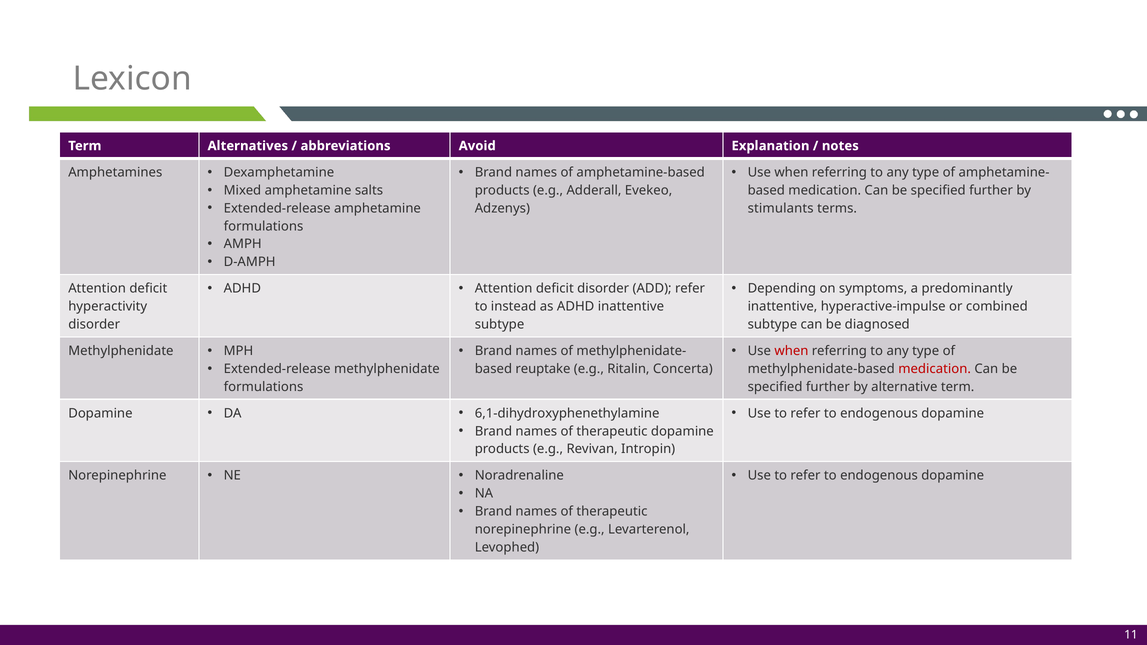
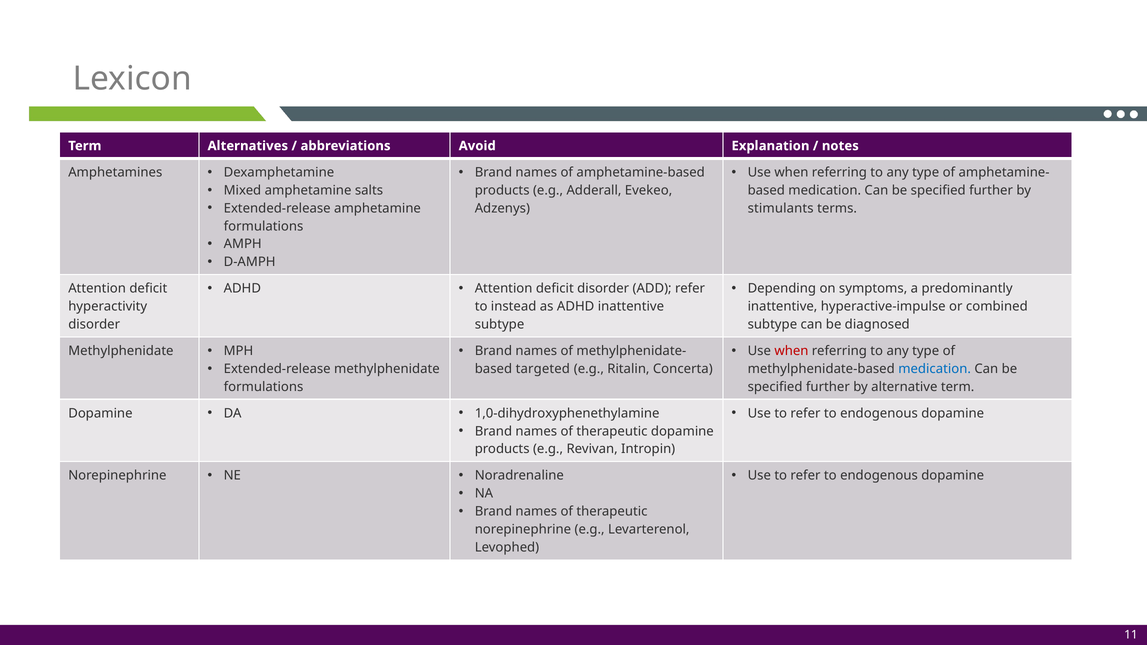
reuptake: reuptake -> targeted (543, 369)
medication colour: red -> blue (935, 369)
6,1-dihydroxyphenethylamine: 6,1-dihydroxyphenethylamine -> 1,0-dihydroxyphenethylamine (567, 413)
